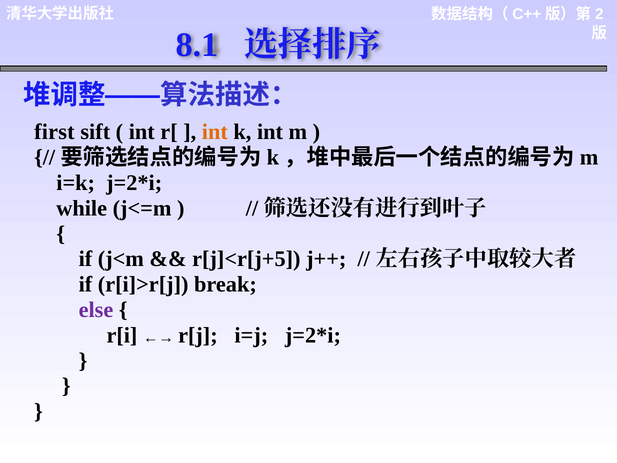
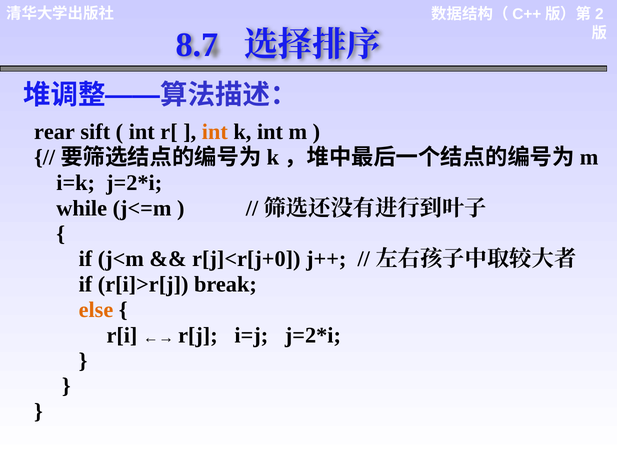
8.1: 8.1 -> 8.7 (197, 45)
first: first -> rear (54, 132)
r[j]<r[j+5: r[j]<r[j+5 -> r[j]<r[j+0 (246, 259)
else colour: purple -> orange (96, 310)
